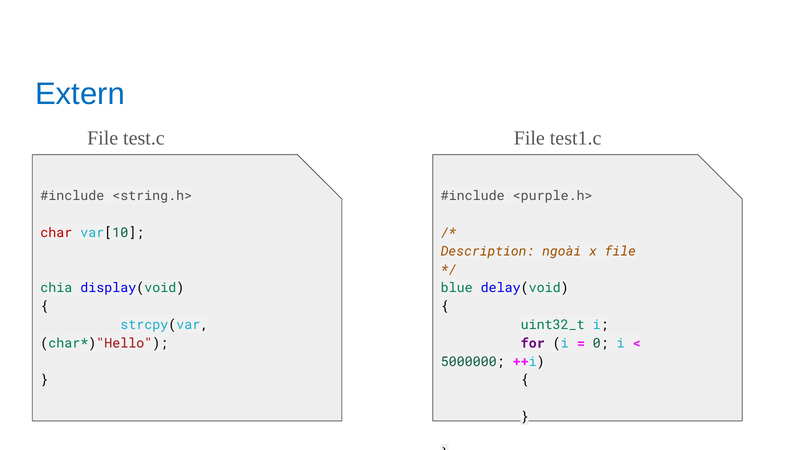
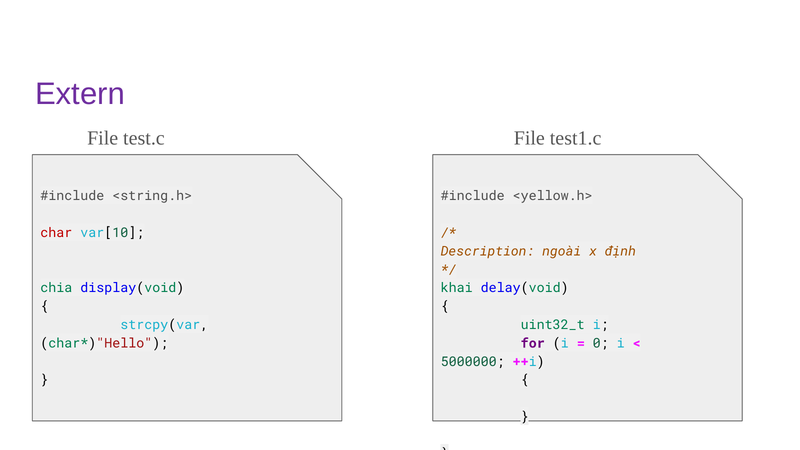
Extern colour: blue -> purple (80, 94)
<purple.h>: <purple.h> -> <yellow.h> (553, 196)
x file: file -> định (620, 251)
blue: blue -> khai (457, 288)
